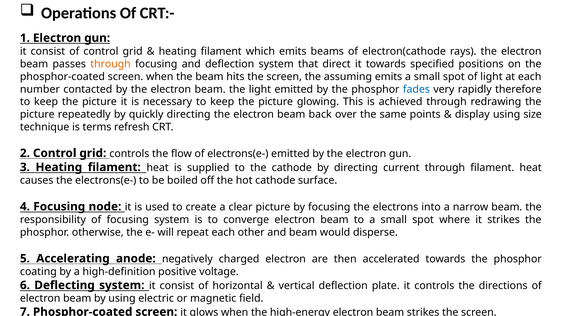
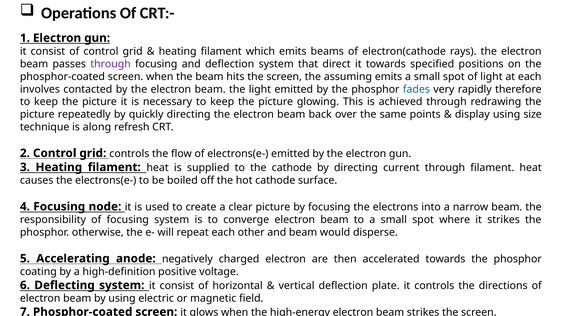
through colour: orange -> purple (111, 64)
number: number -> involves (40, 89)
terms: terms -> along (97, 127)
